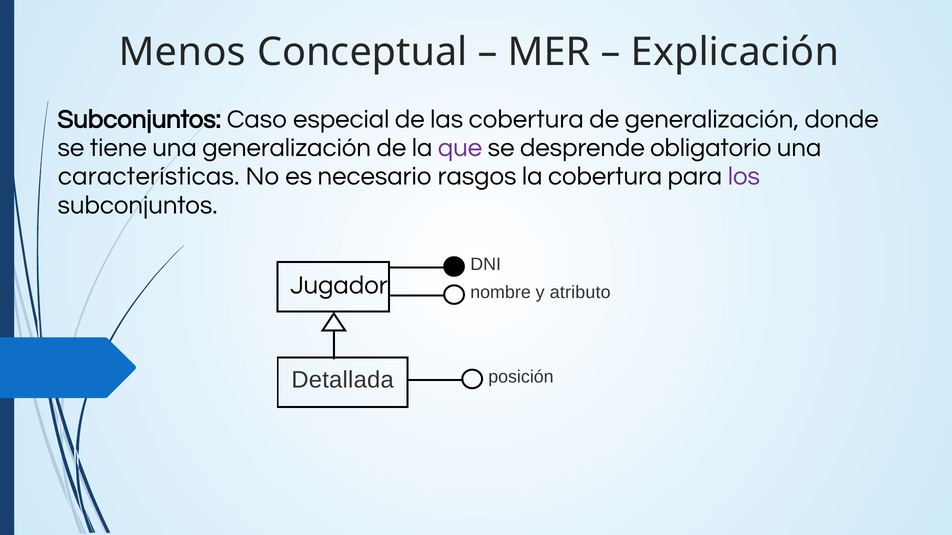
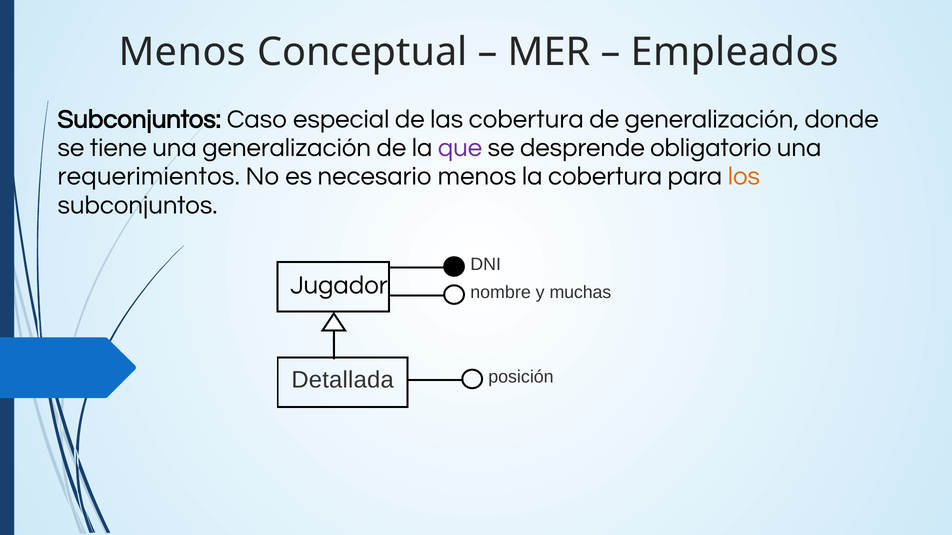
Explicación: Explicación -> Empleados (735, 52)
características: características -> requerimientos (149, 177)
necesario rasgos: rasgos -> menos (477, 177)
los colour: purple -> orange (744, 177)
atributo: atributo -> muchas (580, 293)
